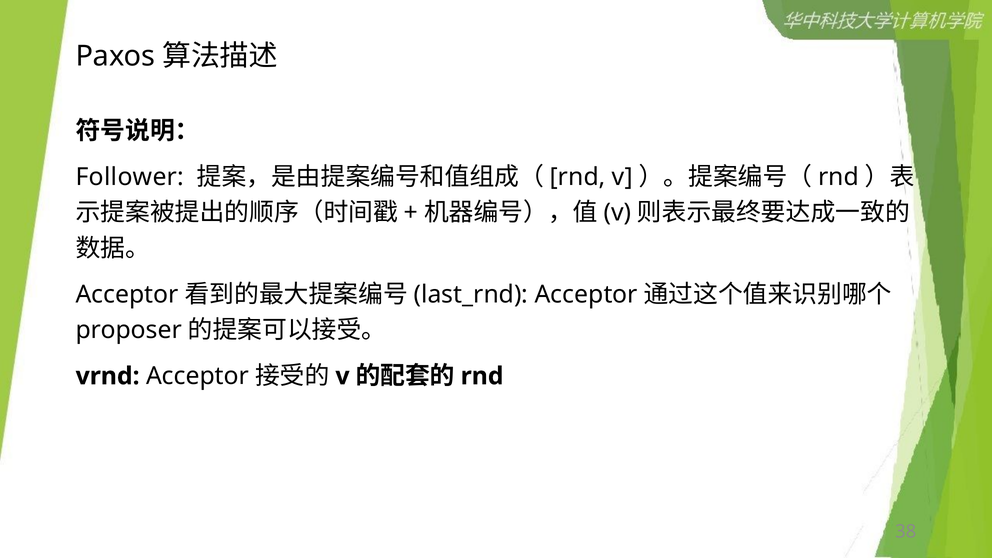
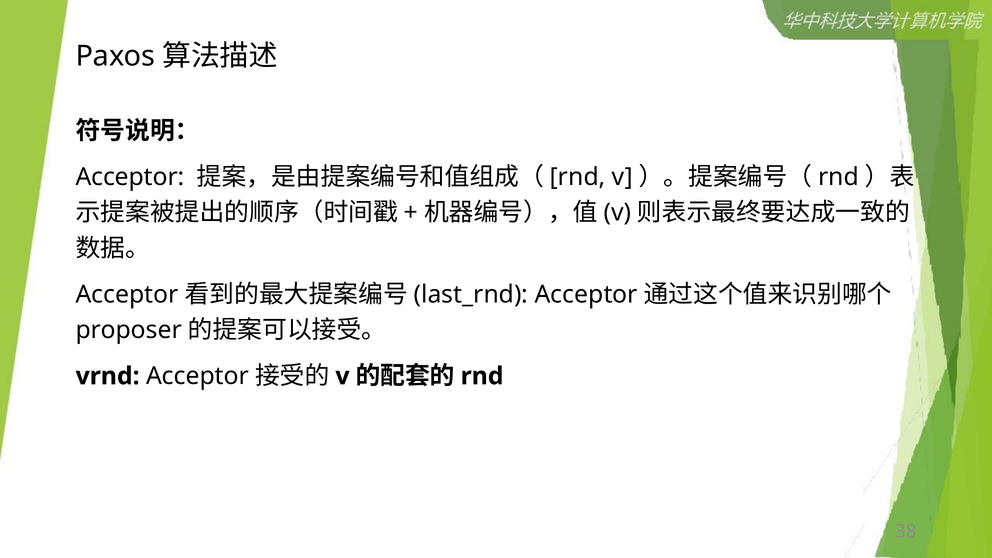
Follower: Follower -> Acceptor (130, 177)
